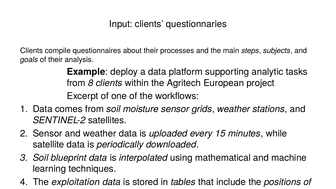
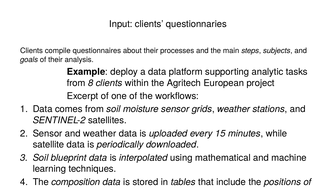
exploitation: exploitation -> composition (76, 182)
